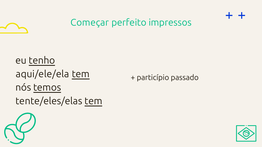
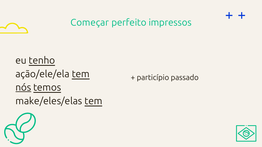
aqui/ele/ela: aqui/ele/ela -> ação/ele/ela (43, 74)
nós underline: none -> present (23, 88)
tente/eles/elas: tente/eles/elas -> make/eles/elas (49, 101)
